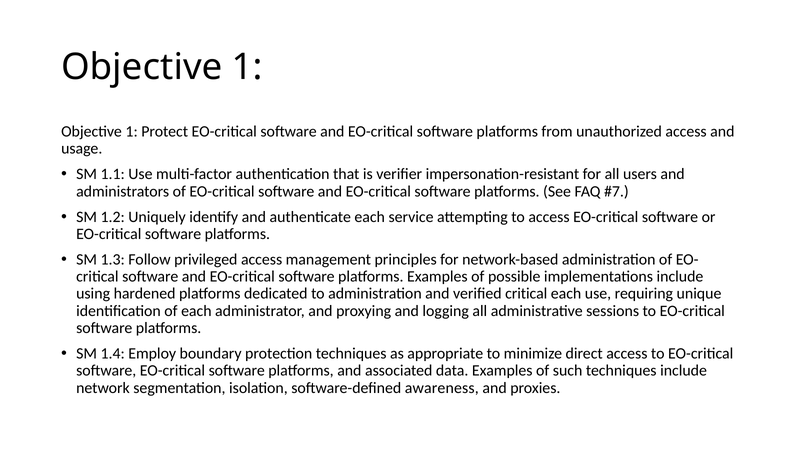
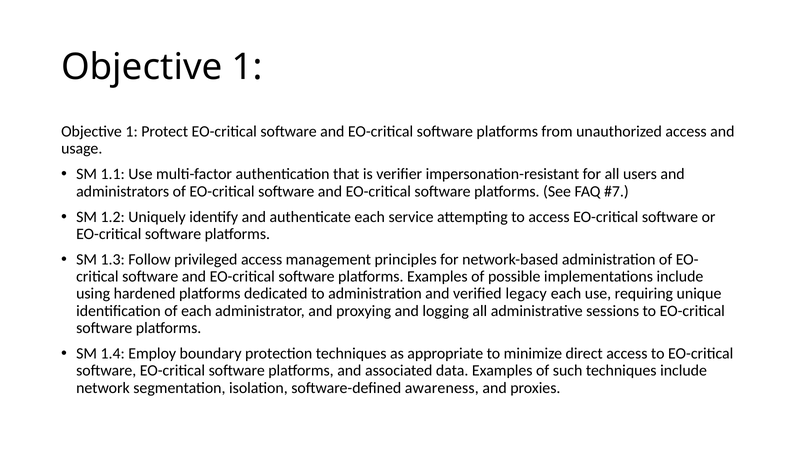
verified critical: critical -> legacy (526, 294)
